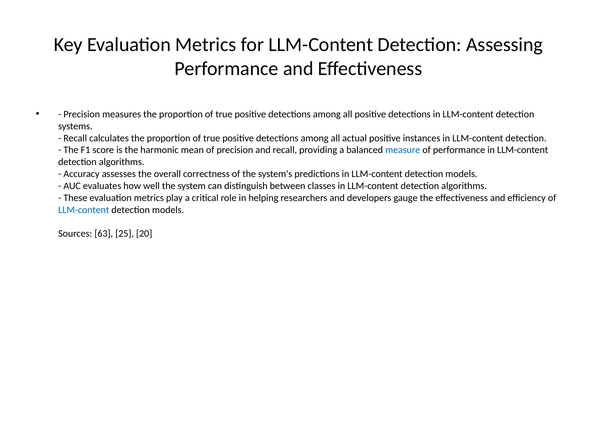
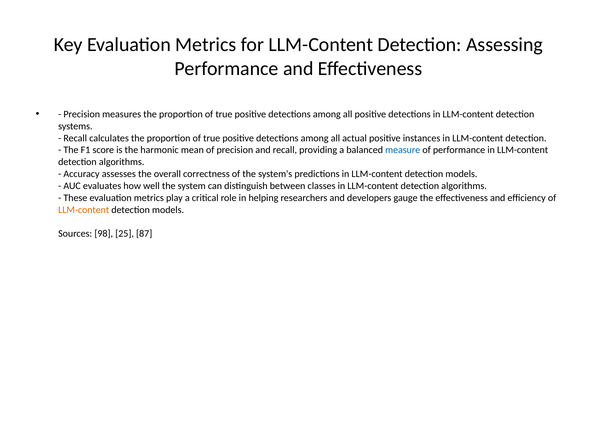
LLM-content colour: blue -> orange (84, 210)
63: 63 -> 98 (104, 234)
20: 20 -> 87 (144, 234)
